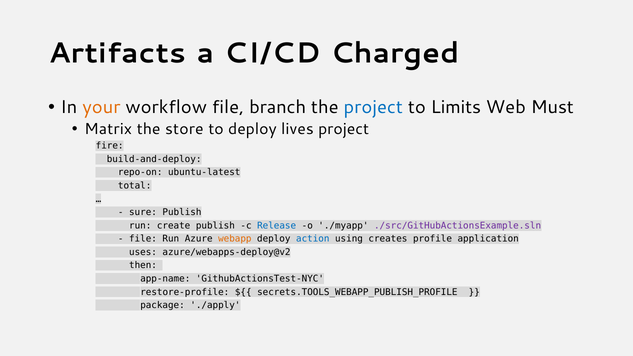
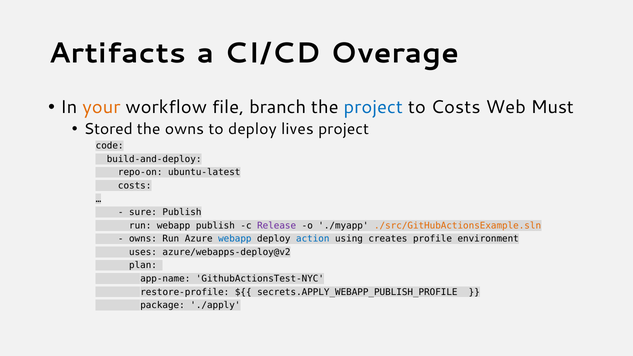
Charged: Charged -> Overage (395, 53)
to Limits: Limits -> Costs (456, 107)
Matrix: Matrix -> Stored (108, 129)
the store: store -> owns (184, 129)
fire: fire -> code (110, 146)
total: total -> costs (135, 186)
run create: create -> webapp (174, 226)
Release colour: blue -> purple (277, 226)
./src/GitHubActionsExample.sln colour: purple -> orange (458, 226)
file: file -> owns (143, 239)
webapp colour: orange -> blue (235, 239)
application: application -> environment (488, 239)
then: then -> plan (143, 265)
secrets.TOOLS_WEBAPP_PUBLISH_PROFILE: secrets.TOOLS_WEBAPP_PUBLISH_PROFILE -> secrets.APPLY_WEBAPP_PUBLISH_PROFILE (357, 292)
